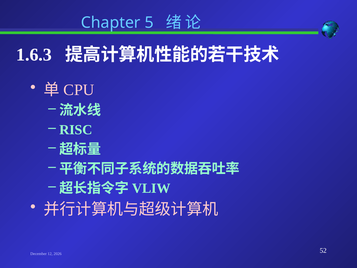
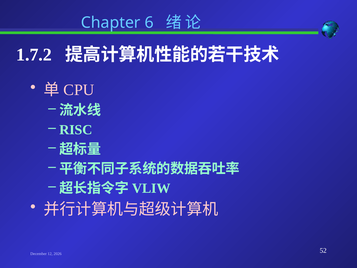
5: 5 -> 6 (149, 23)
1.6.3: 1.6.3 -> 1.7.2 (34, 55)
